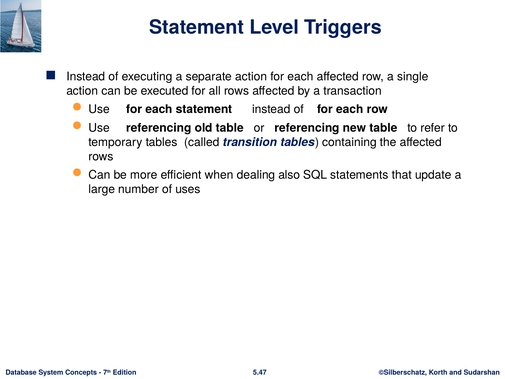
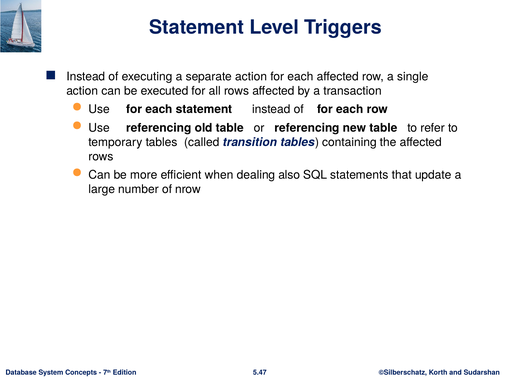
uses: uses -> nrow (188, 189)
